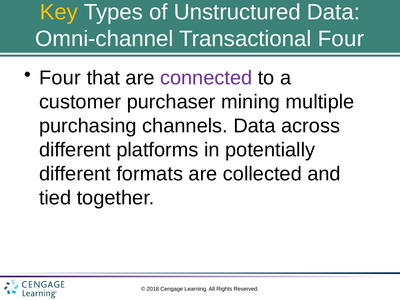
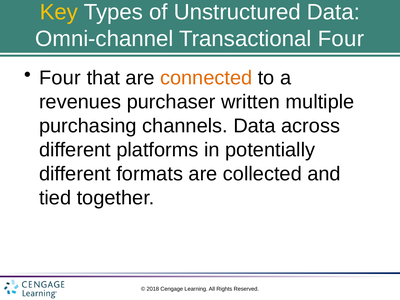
connected colour: purple -> orange (206, 78)
customer: customer -> revenues (80, 102)
mining: mining -> written (251, 102)
